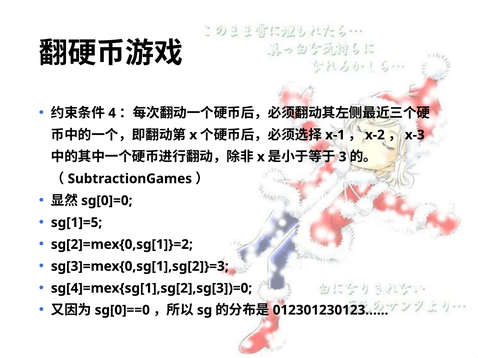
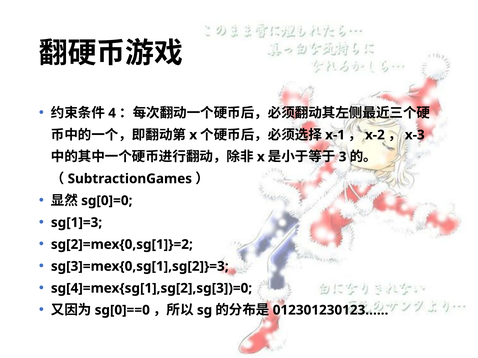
sg[1]=5: sg[1]=5 -> sg[1]=3 (77, 223)
